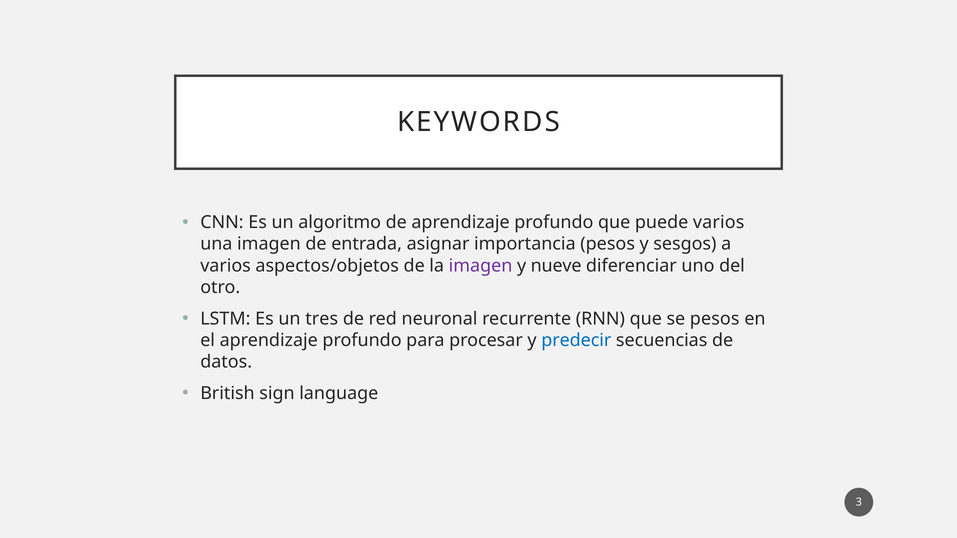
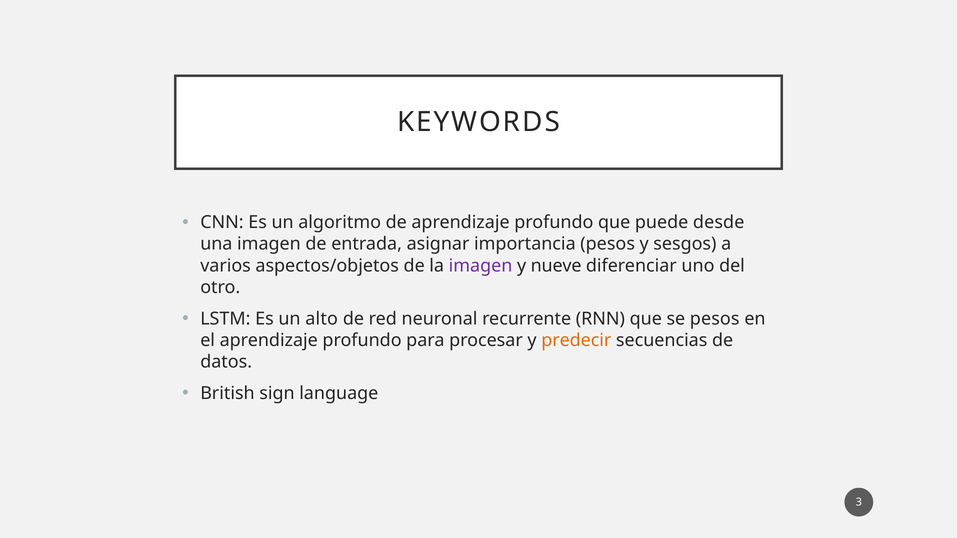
puede varios: varios -> desde (719, 223)
tres: tres -> alto (322, 319)
predecir colour: blue -> orange (576, 340)
